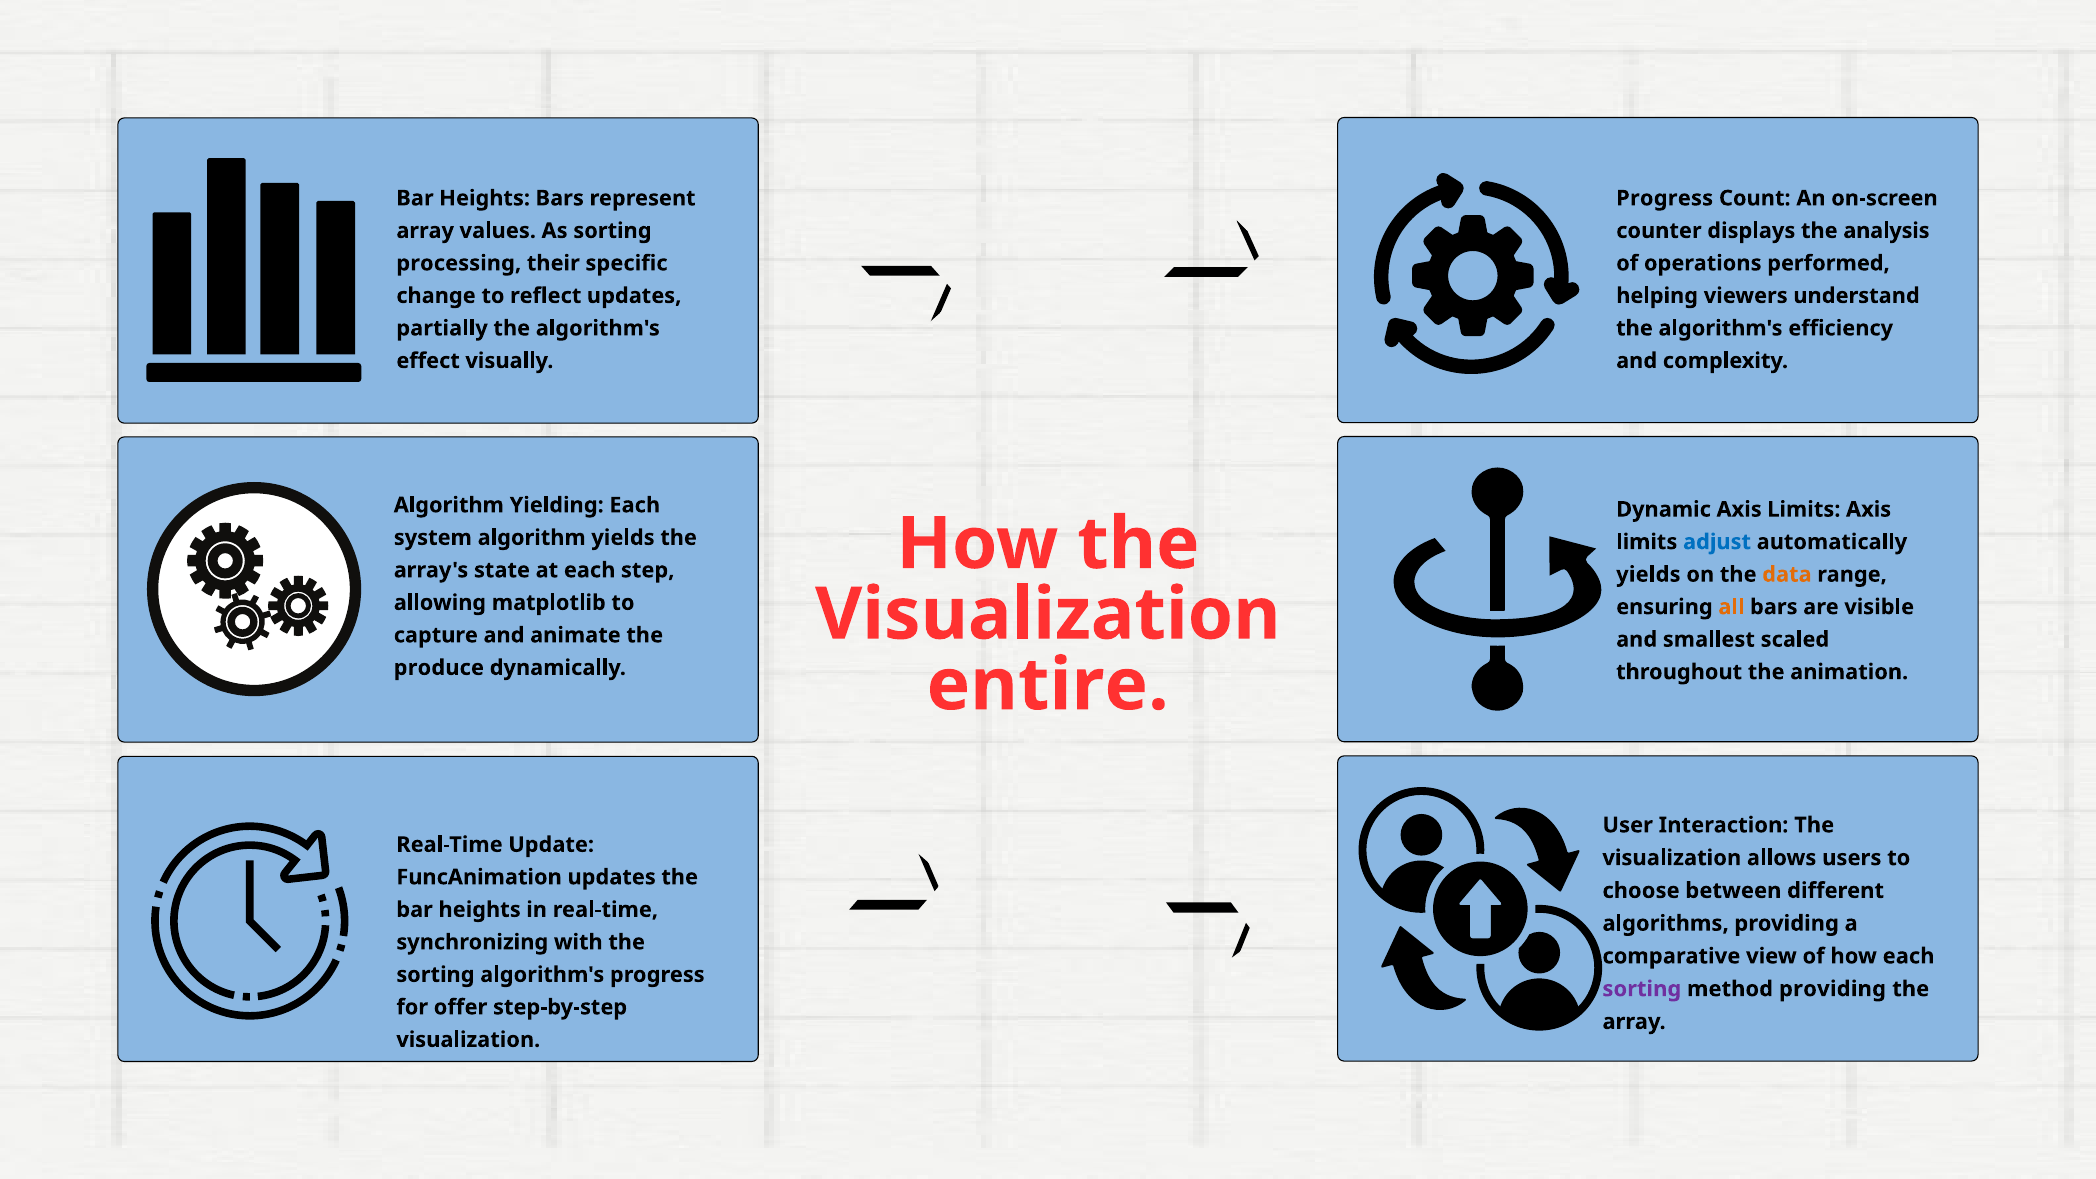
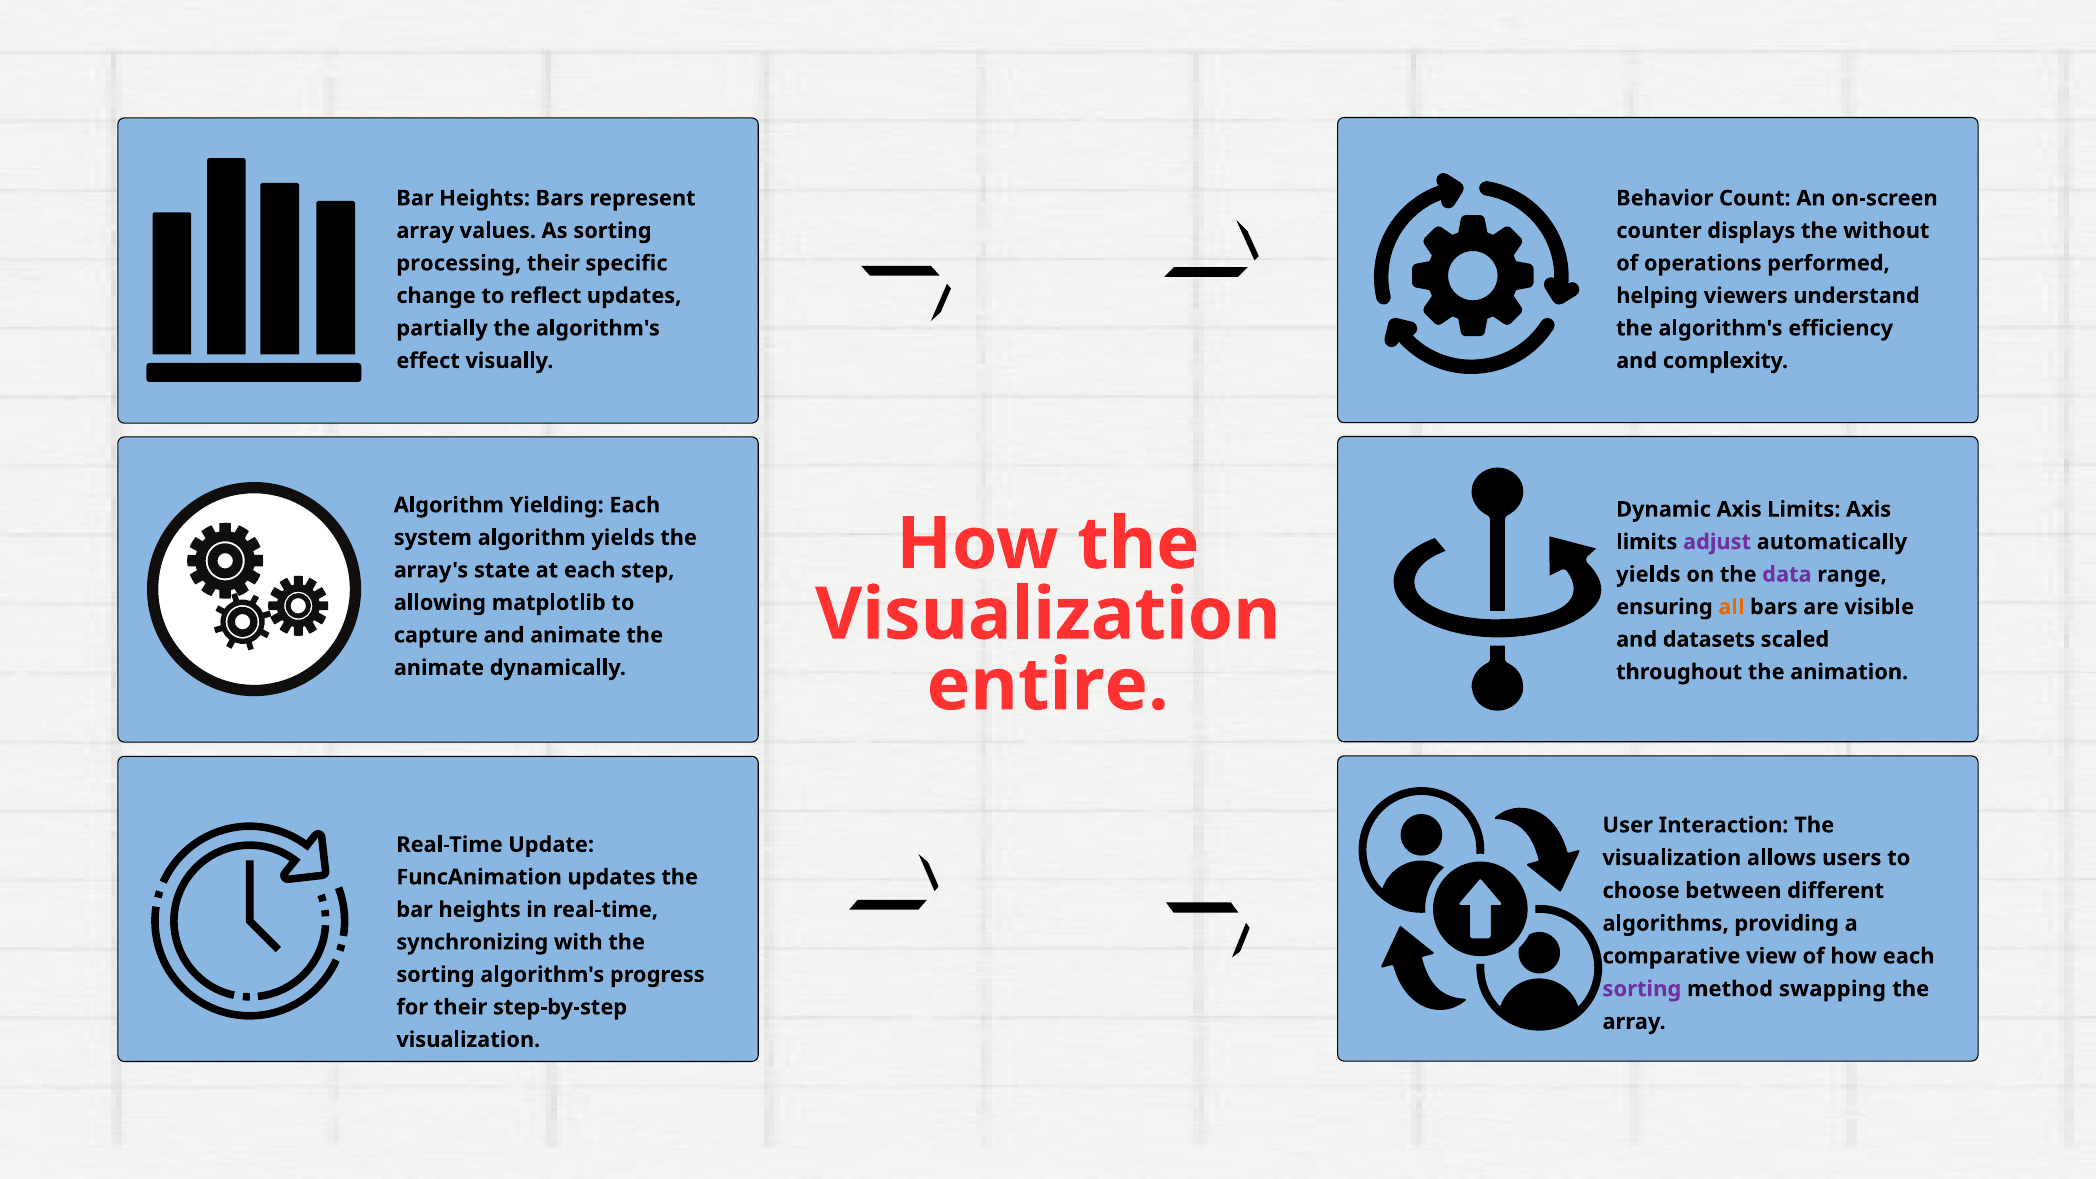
Progress: Progress -> Behavior (1665, 198)
analysis: analysis -> without (1886, 231)
adjust colour: blue -> purple (1717, 542)
data colour: orange -> purple (1787, 574)
smallest: smallest -> datasets (1709, 640)
produce: produce -> animate (439, 668)
method providing: providing -> swapping (1833, 989)
for offer: offer -> their (460, 1007)
